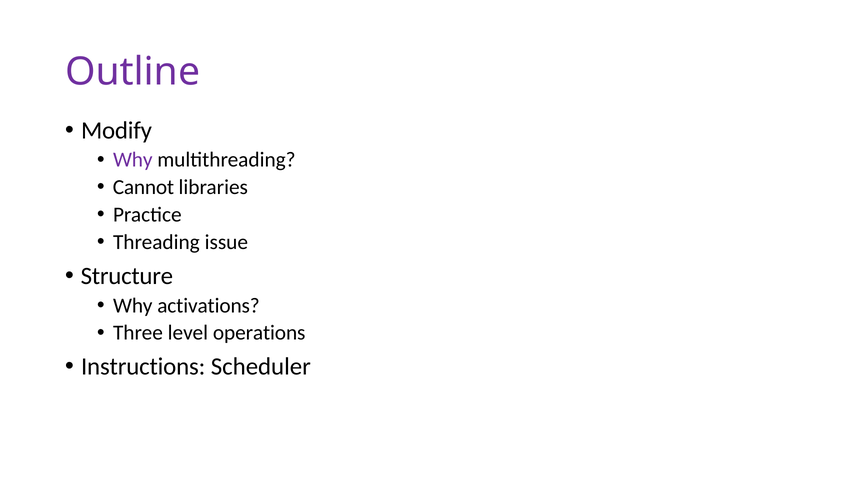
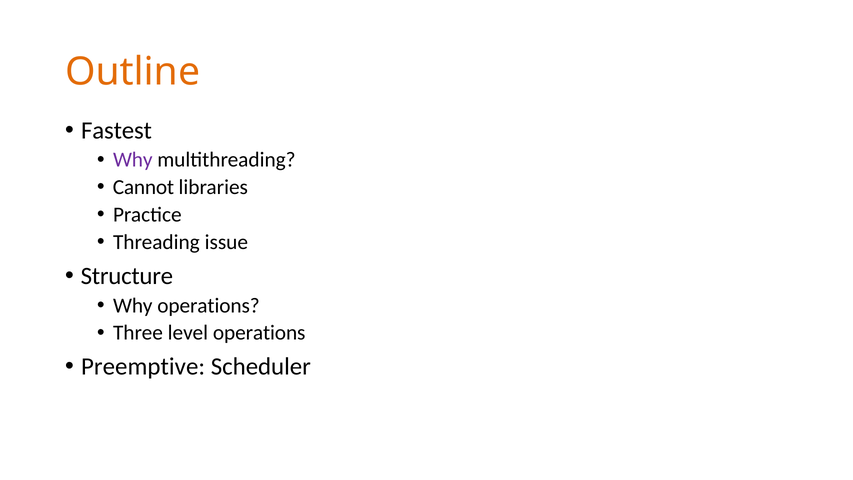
Outline colour: purple -> orange (133, 72)
Modify: Modify -> Fastest (116, 130)
Why activations: activations -> operations (208, 305)
Instructions: Instructions -> Preemptive (143, 367)
